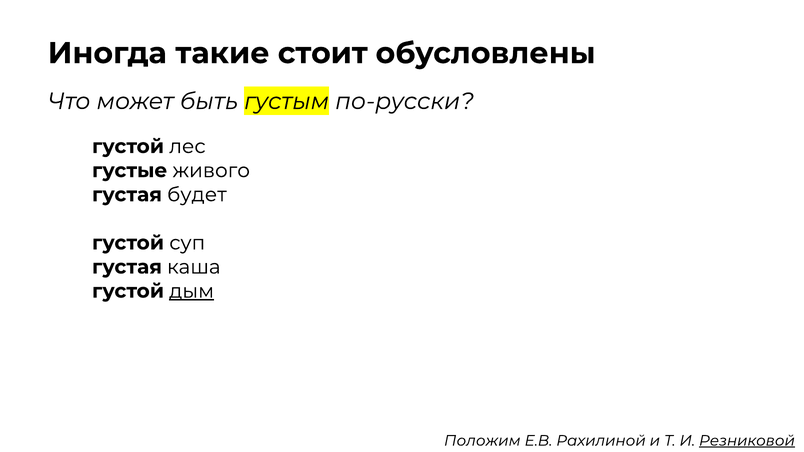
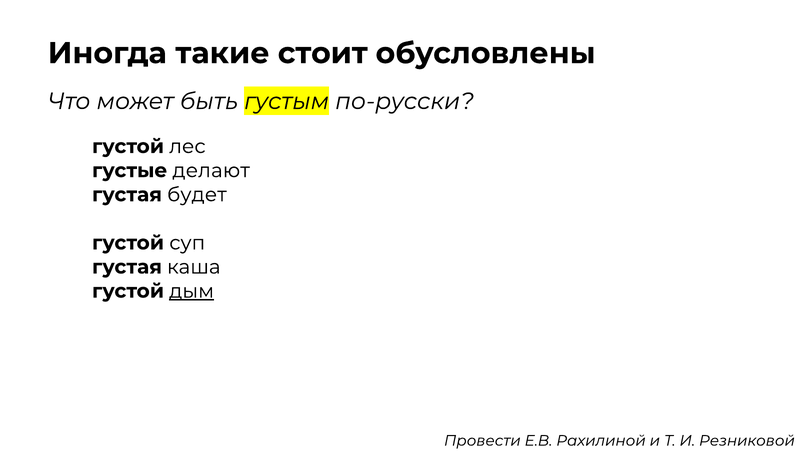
живого: живого -> делают (211, 171)
Положим: Положим -> Провести (482, 441)
Резниковой underline: present -> none (747, 441)
